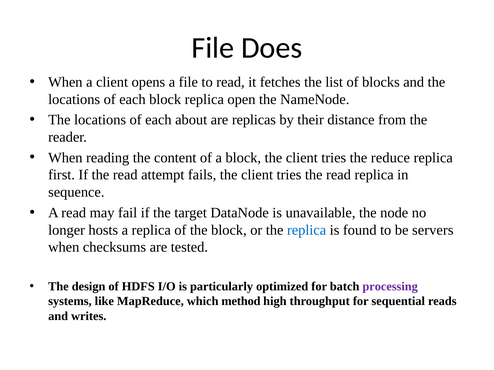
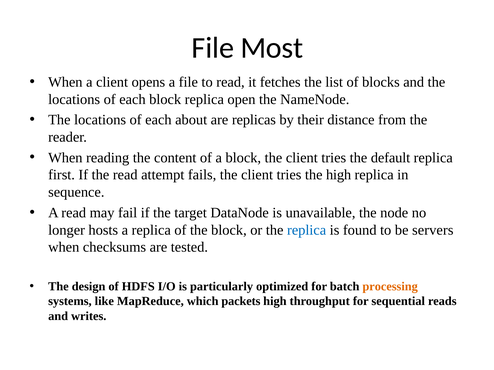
Does: Does -> Most (272, 48)
reduce: reduce -> default (391, 158)
tries the read: read -> high (339, 175)
processing colour: purple -> orange (390, 287)
method: method -> packets (241, 302)
